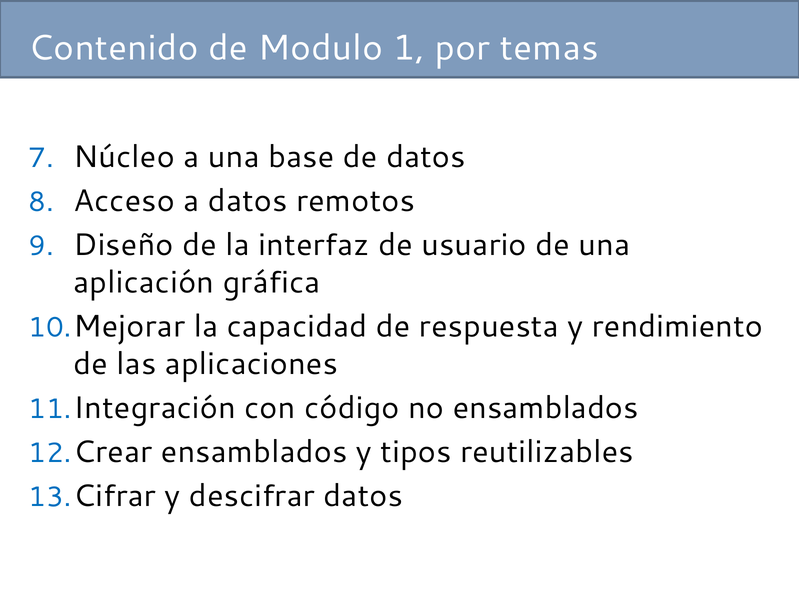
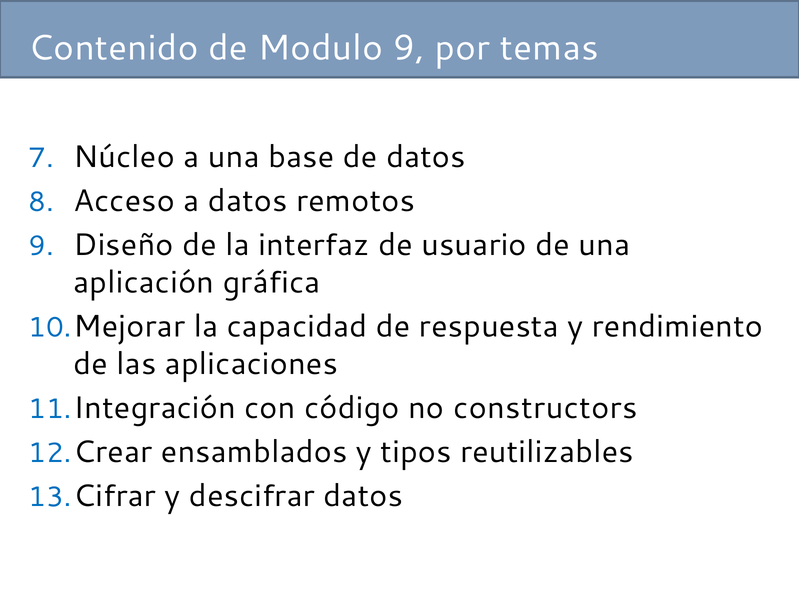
Modulo 1: 1 -> 9 (409, 48)
no ensamblados: ensamblados -> constructors (545, 407)
